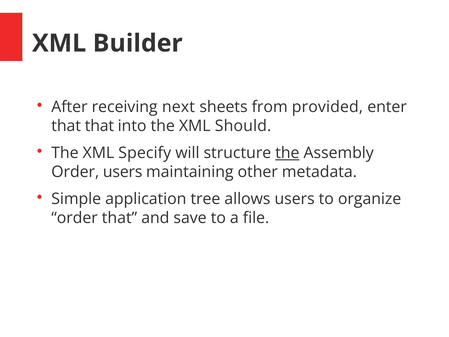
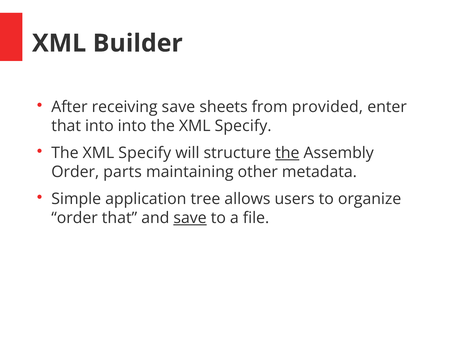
receiving next: next -> save (178, 107)
that that: that -> into (99, 126)
into the XML Should: Should -> Specify (243, 126)
Order users: users -> parts (123, 172)
save underline: none -> present (190, 218)
